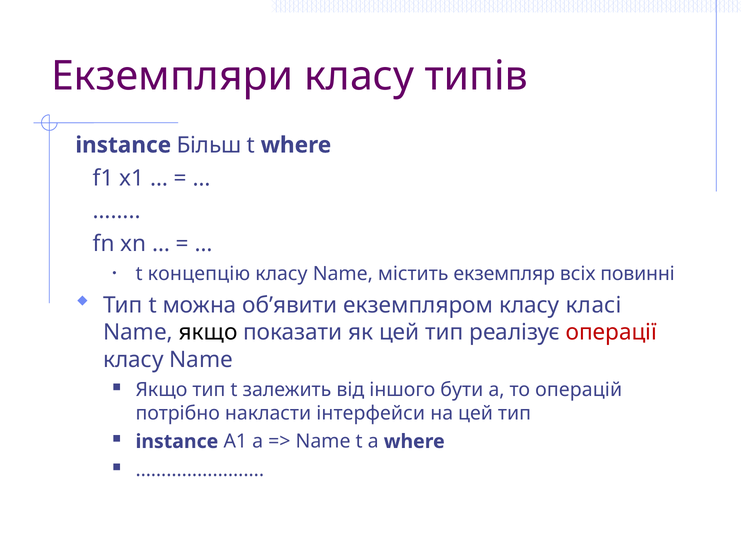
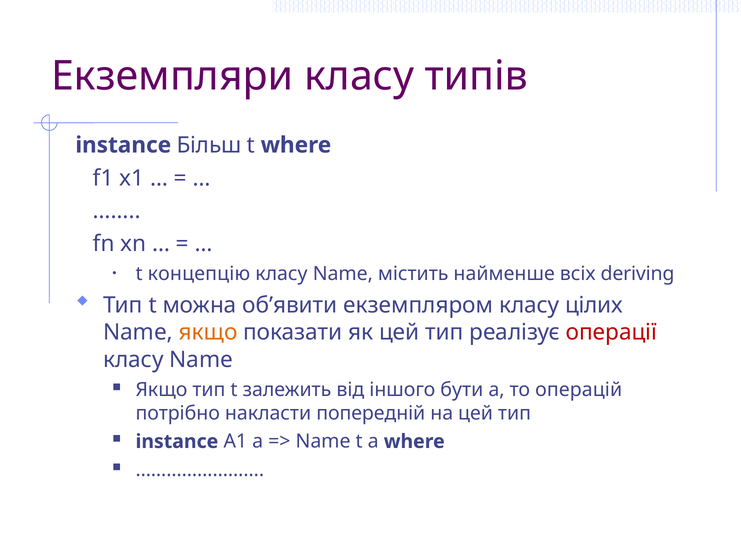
екземпляр: екземпляр -> найменше (504, 274)
повинні: повинні -> deriving (638, 274)
класі: класі -> цілих (594, 305)
якщо colour: black -> orange (208, 332)
інтерфейси: інтерфейси -> попередній (371, 413)
